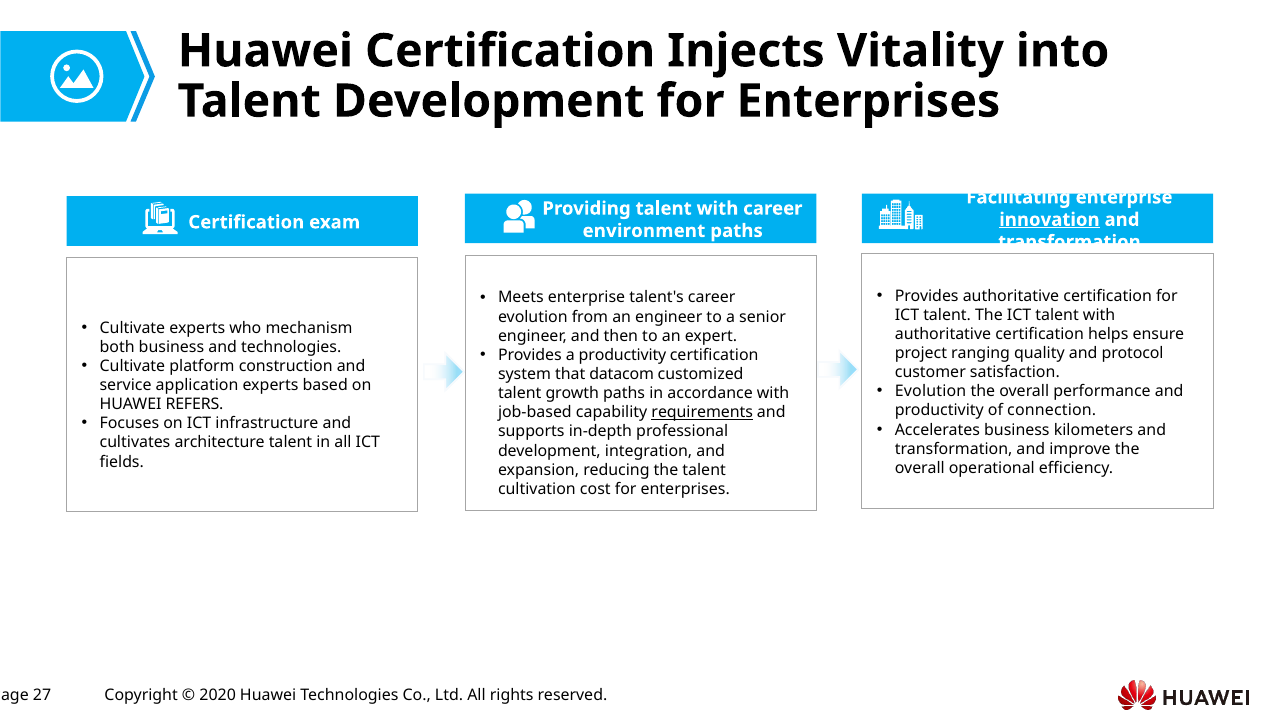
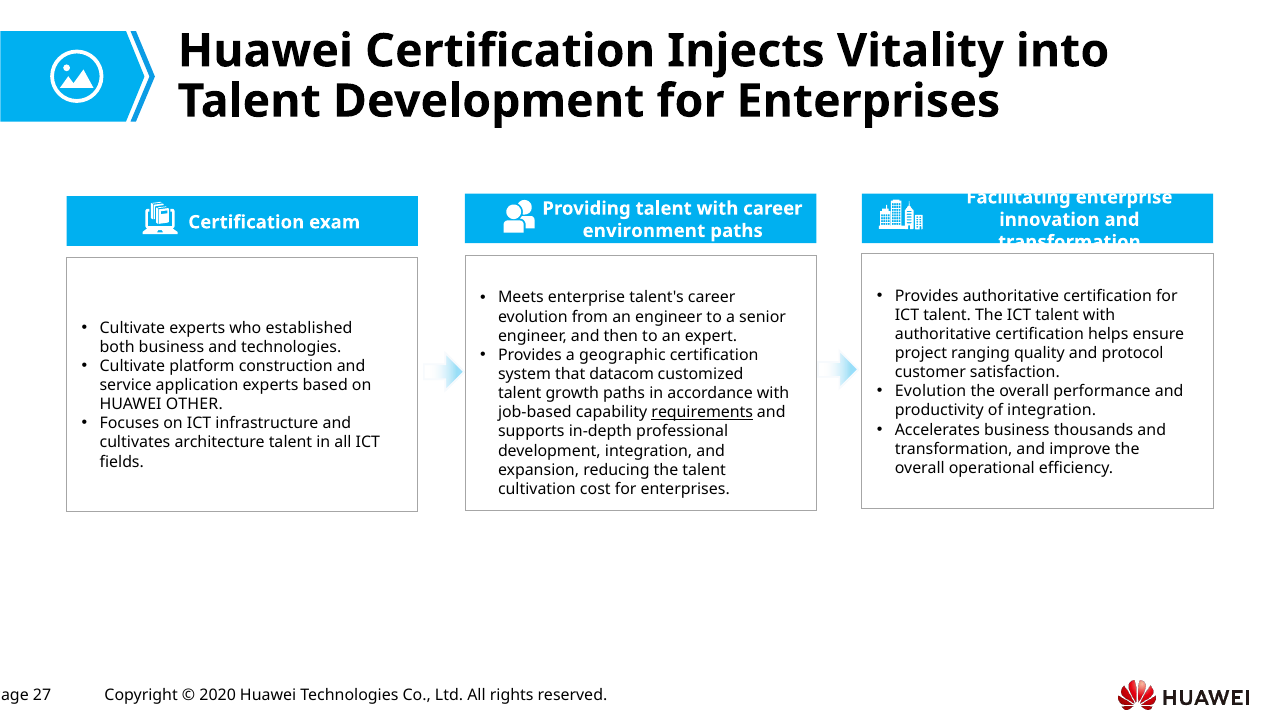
innovation underline: present -> none (1049, 220)
mechanism: mechanism -> established (309, 328)
a productivity: productivity -> geographic (622, 355)
REFERS: REFERS -> OTHER (194, 405)
of connection: connection -> integration (1052, 411)
kilometers: kilometers -> thousands (1094, 430)
